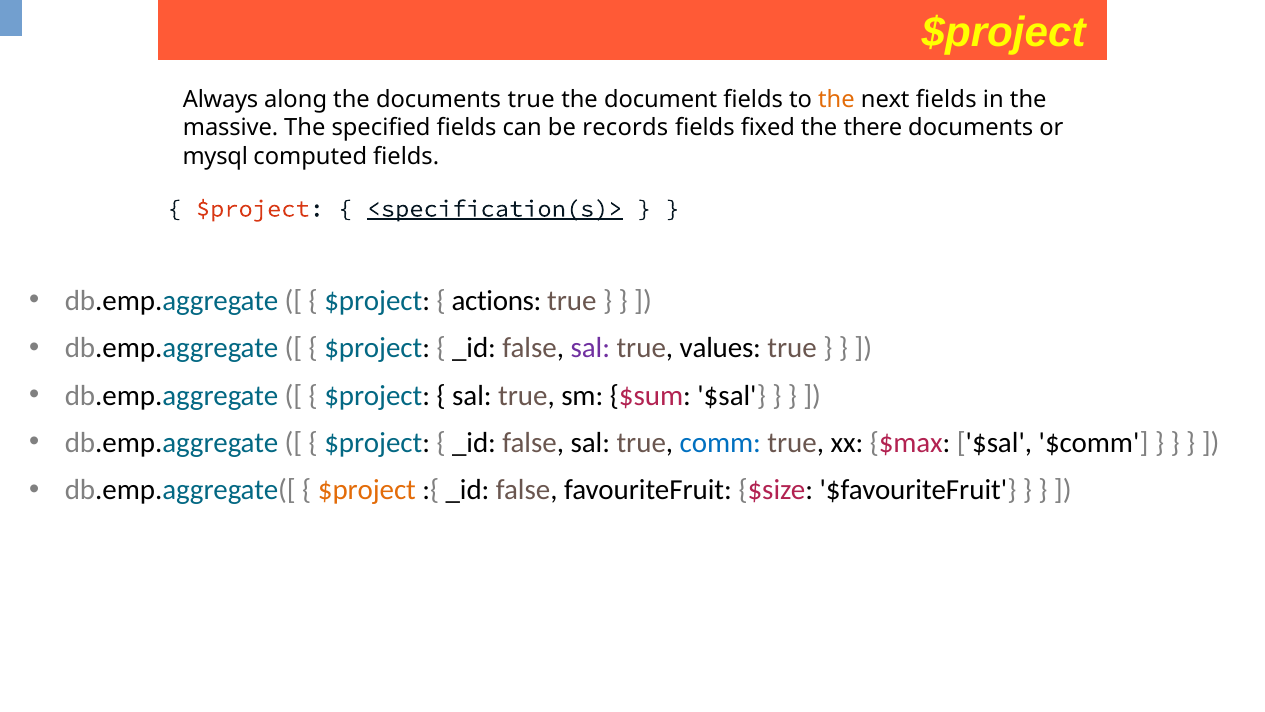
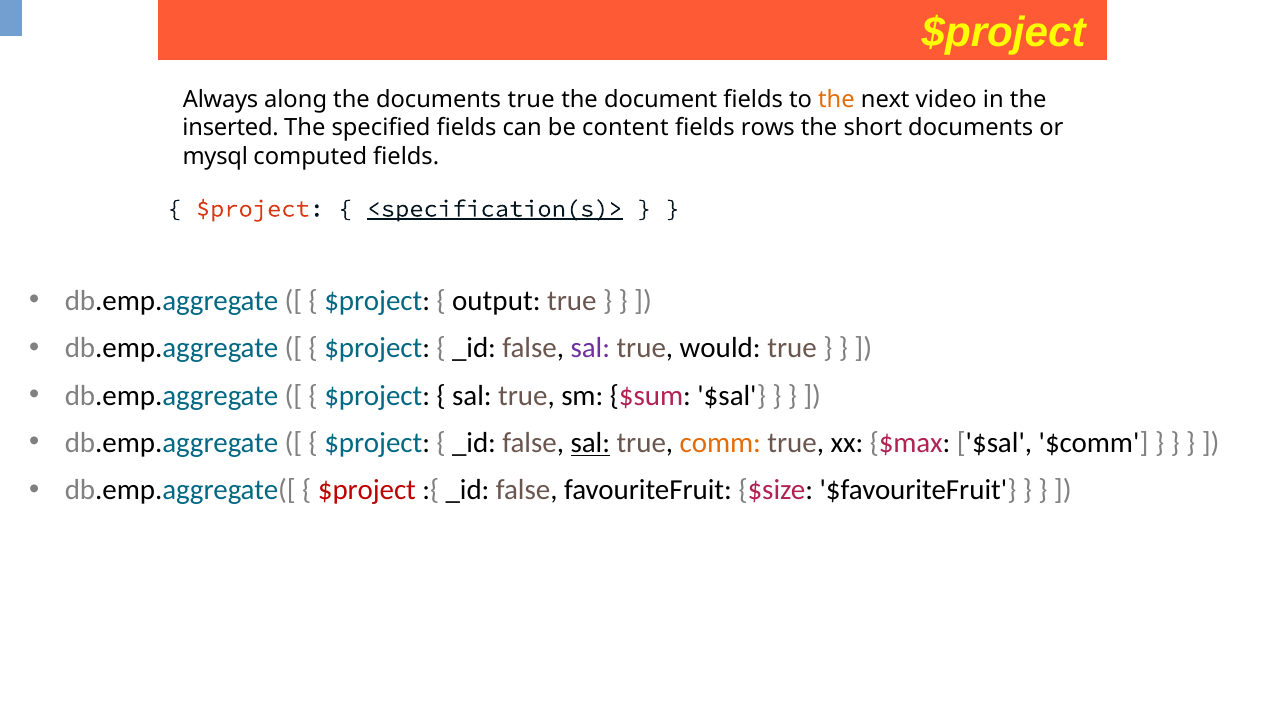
next fields: fields -> video (946, 100)
massive: massive -> inserted (231, 128)
records: records -> content (625, 128)
fixed: fixed -> rows (768, 128)
there: there -> short (873, 128)
actions: actions -> output (496, 300)
values: values -> would (720, 348)
sal underline: none -> present (590, 443)
comm colour: blue -> orange (720, 443)
$project colour: orange -> red (367, 490)
